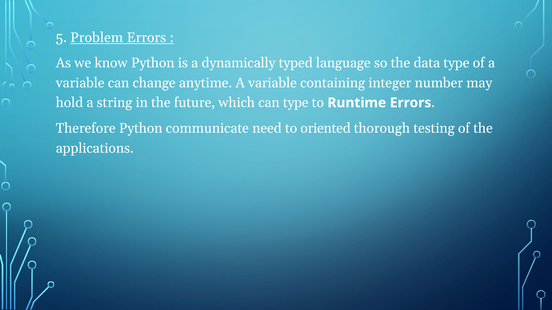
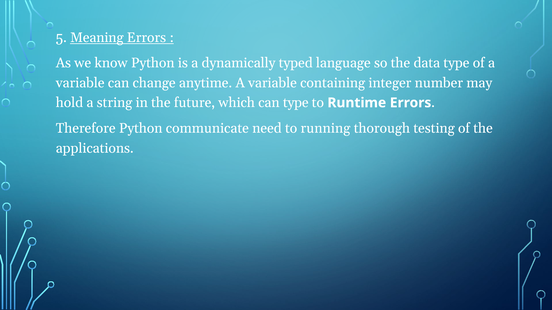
Problem: Problem -> Meaning (97, 38)
oriented: oriented -> running (325, 129)
